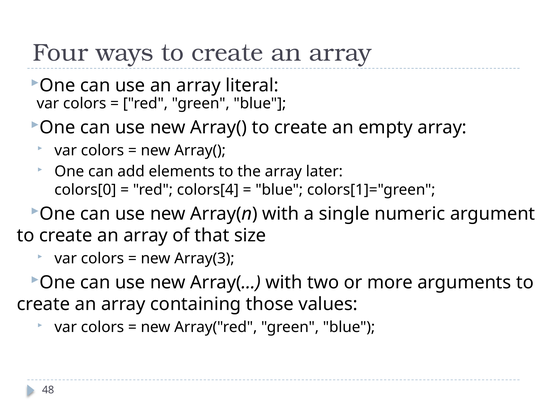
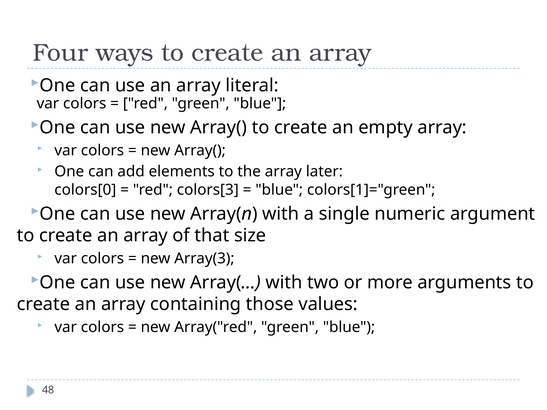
colors[4: colors[4 -> colors[3 (208, 190)
